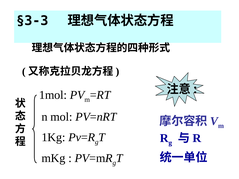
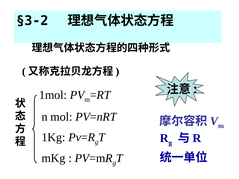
§3-3: §3-3 -> §3-2 (32, 21)
